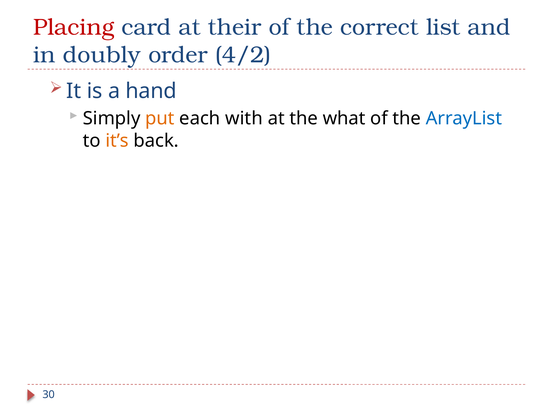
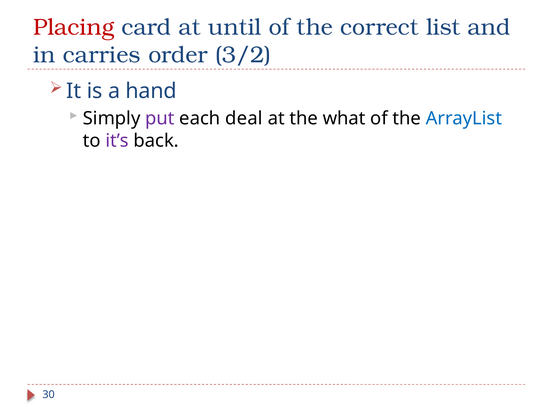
their: their -> until (235, 27)
doubly: doubly -> carries (102, 55)
4/2: 4/2 -> 3/2 (243, 55)
put colour: orange -> purple (160, 118)
with: with -> deal (244, 118)
it’s colour: orange -> purple (117, 141)
